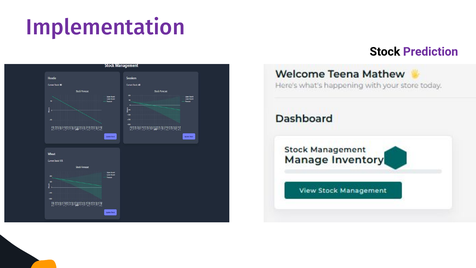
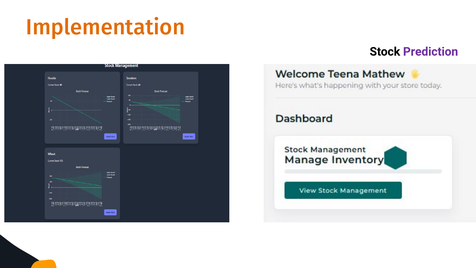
Implementation colour: purple -> orange (106, 27)
